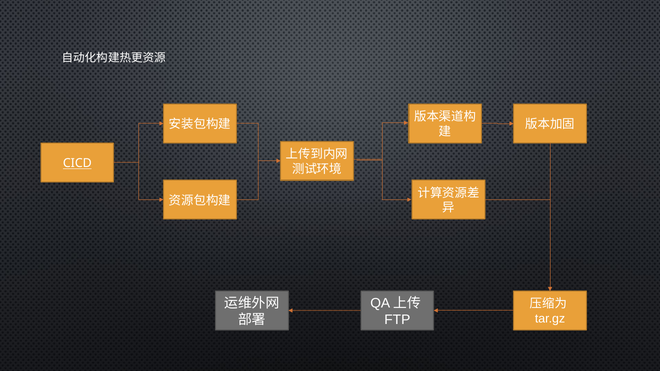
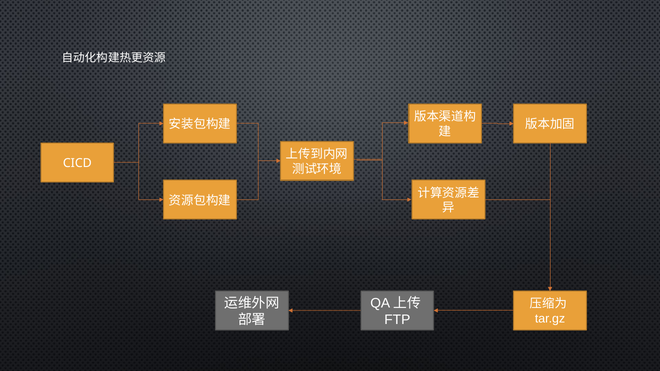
CICD underline: present -> none (77, 163)
